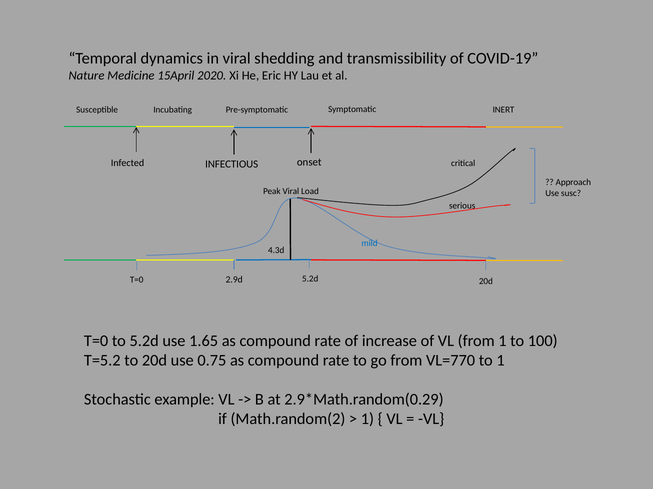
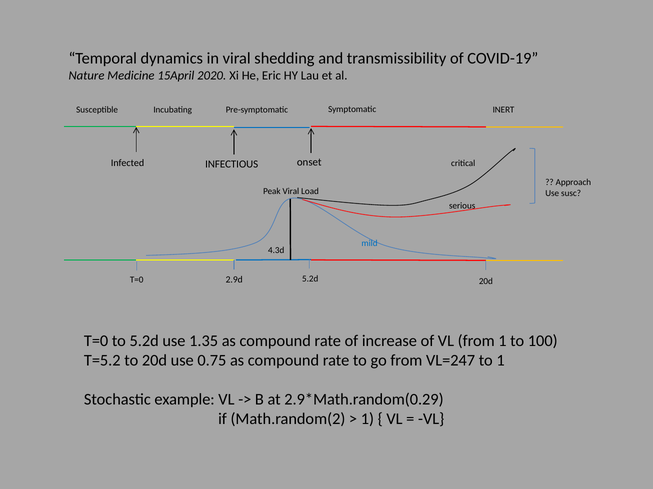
1.65: 1.65 -> 1.35 (204, 341)
VL=770: VL=770 -> VL=247 (451, 361)
